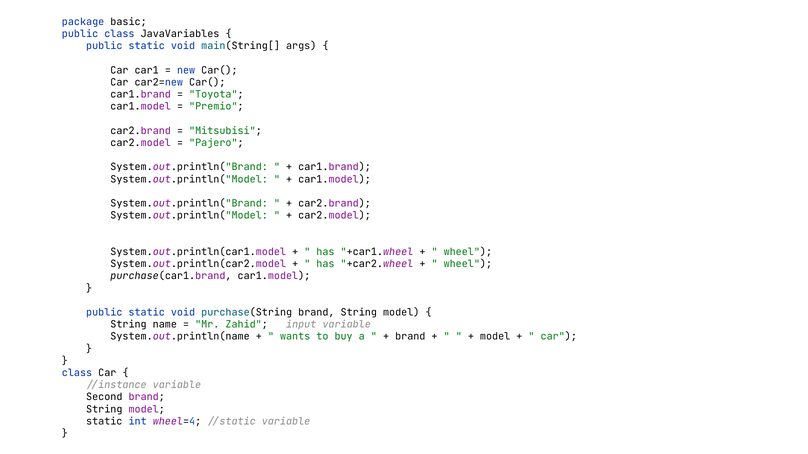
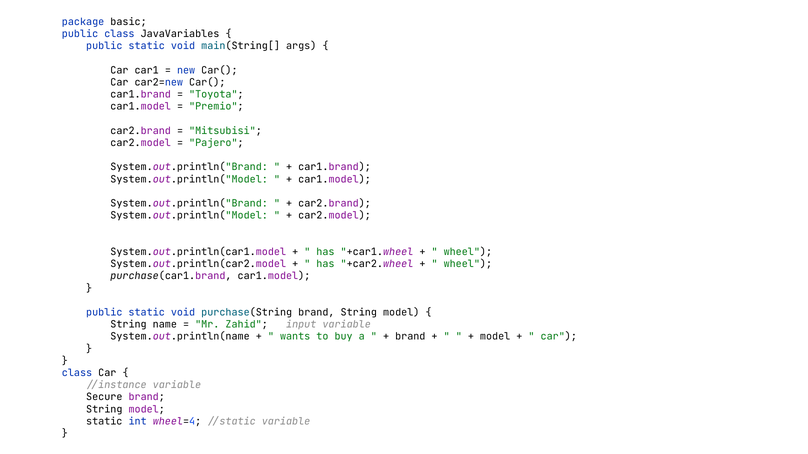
Second: Second -> Secure (104, 398)
